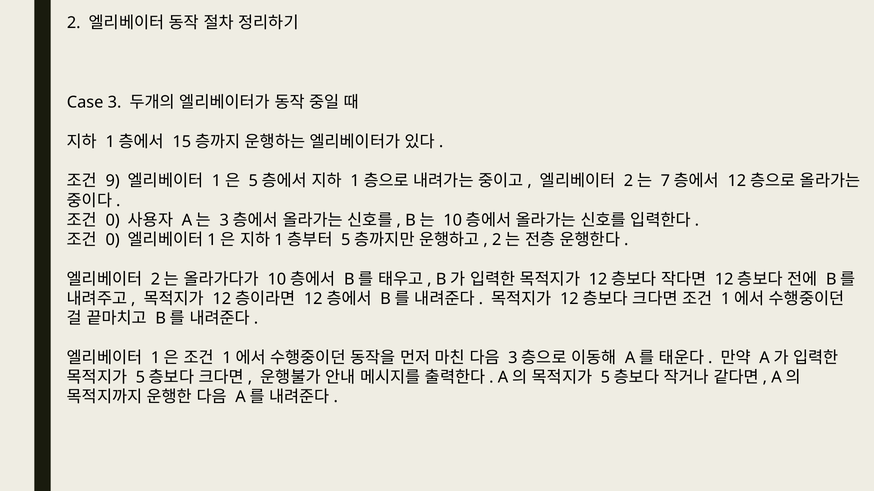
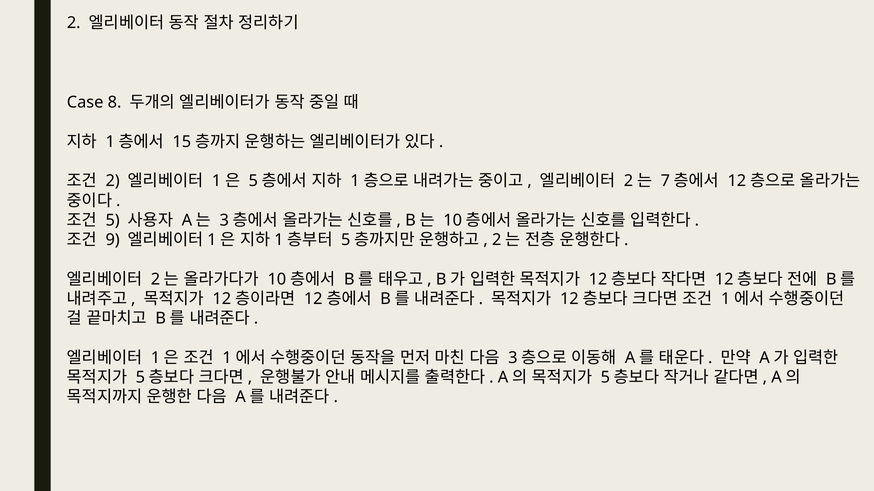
3: 3 -> 8 (115, 103)
9: 9 -> 2 (113, 181)
0: 0 -> 5 (113, 221)
0: 0 -> 9 (113, 240)
